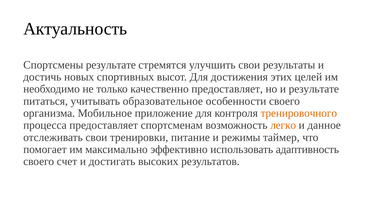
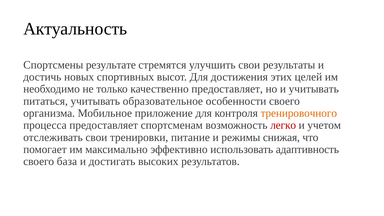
и результате: результате -> учитывать (314, 89)
легко colour: orange -> red (283, 125)
данное: данное -> учетом (324, 125)
таймер: таймер -> снижая (281, 137)
счет: счет -> база (67, 162)
